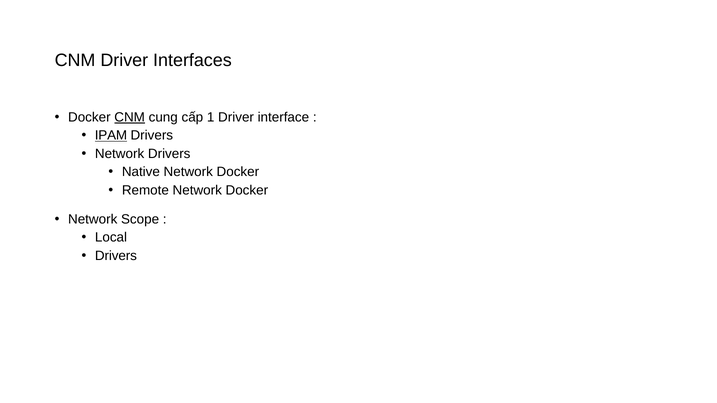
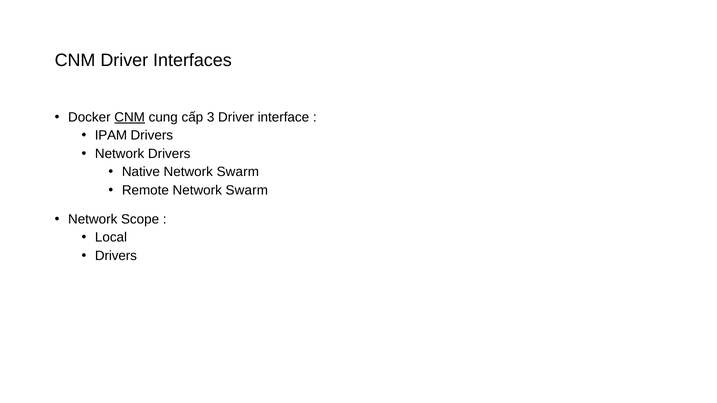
1: 1 -> 3 (211, 117)
IPAM underline: present -> none (111, 135)
Native Network Docker: Docker -> Swarm (238, 172)
Remote Network Docker: Docker -> Swarm (247, 190)
